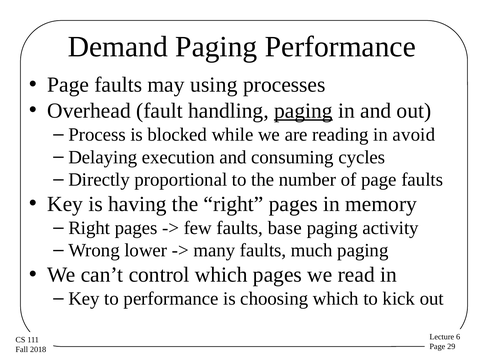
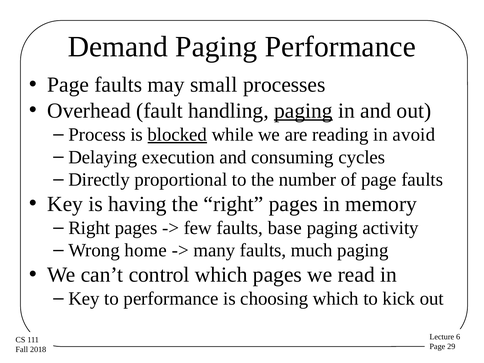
using: using -> small (214, 85)
blocked underline: none -> present (177, 135)
lower: lower -> home (146, 250)
